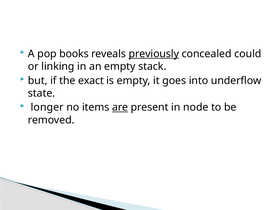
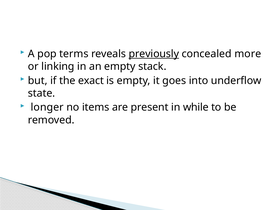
books: books -> terms (74, 54)
could: could -> more (248, 54)
are underline: present -> none (120, 107)
node: node -> while (196, 107)
